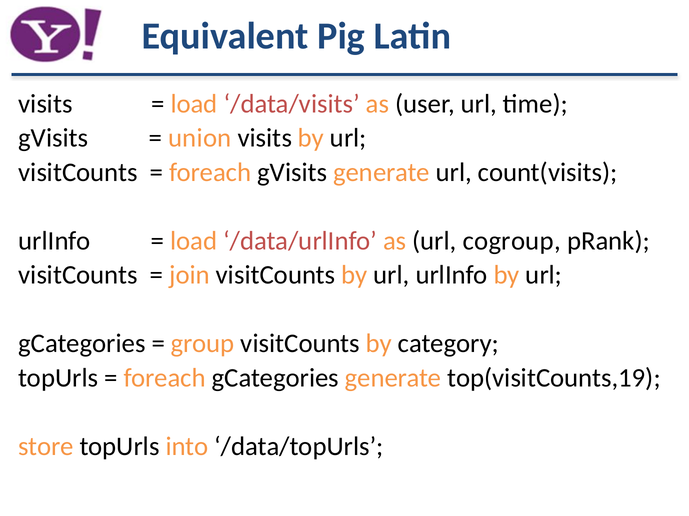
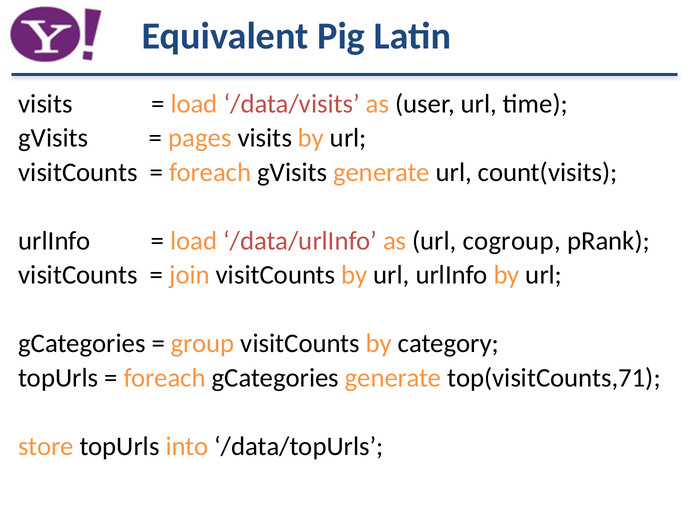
union: union -> pages (200, 138)
top(visitCounts,19: top(visitCounts,19 -> top(visitCounts,71 (554, 378)
